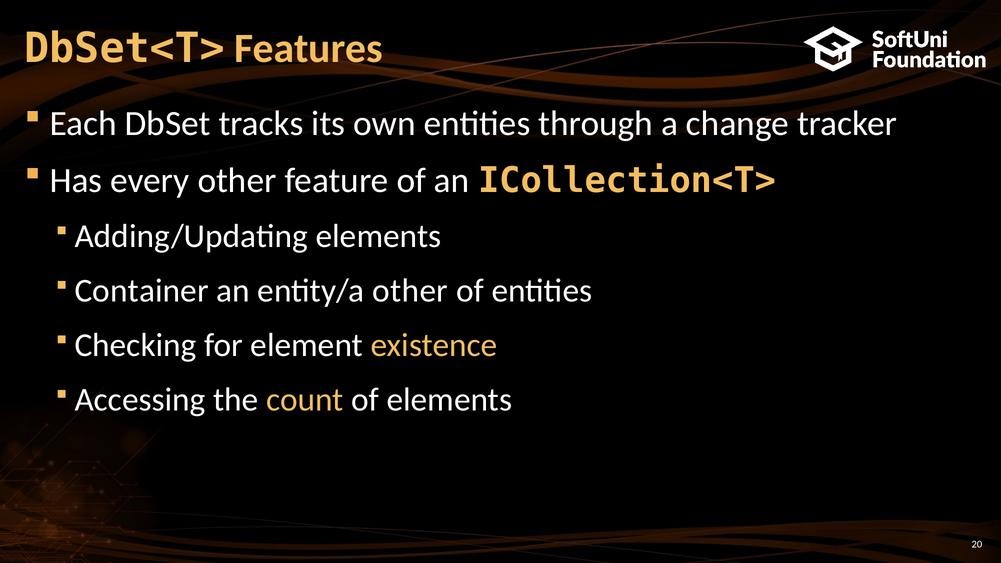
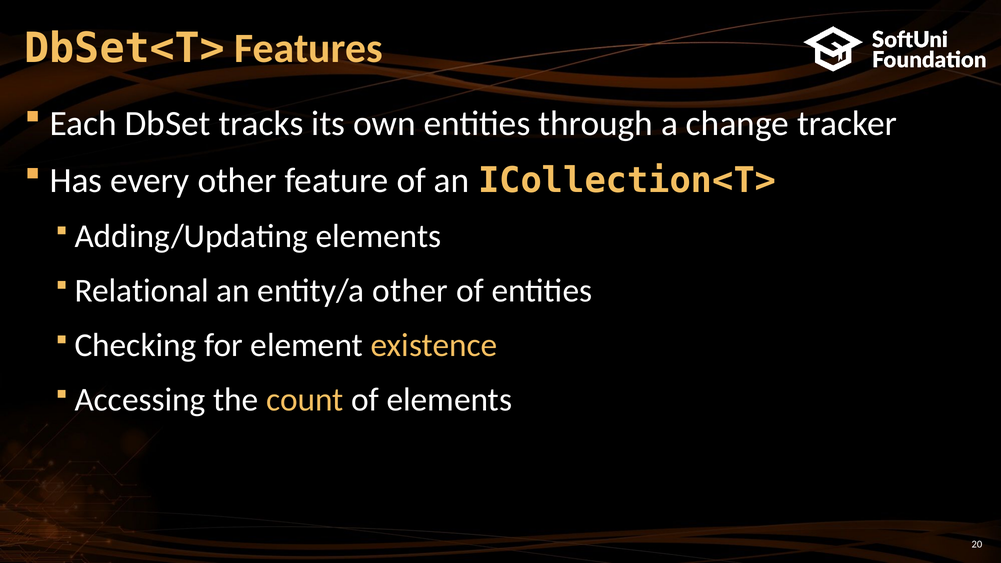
Container: Container -> Relational (142, 291)
